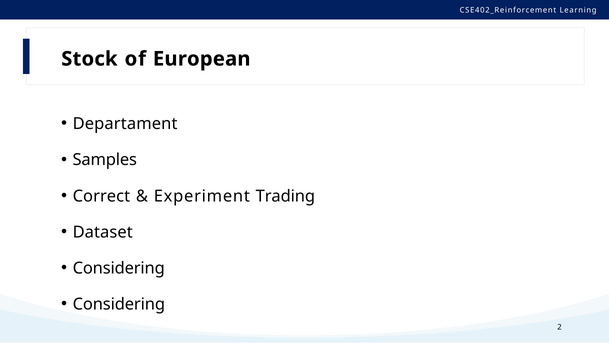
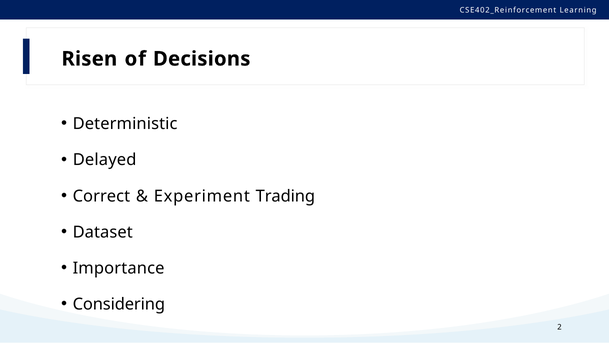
Stock: Stock -> Risen (89, 59)
European: European -> Decisions (202, 59)
Departament: Departament -> Deterministic (125, 124)
Samples: Samples -> Delayed (105, 160)
Considering: Considering -> Importance (119, 268)
